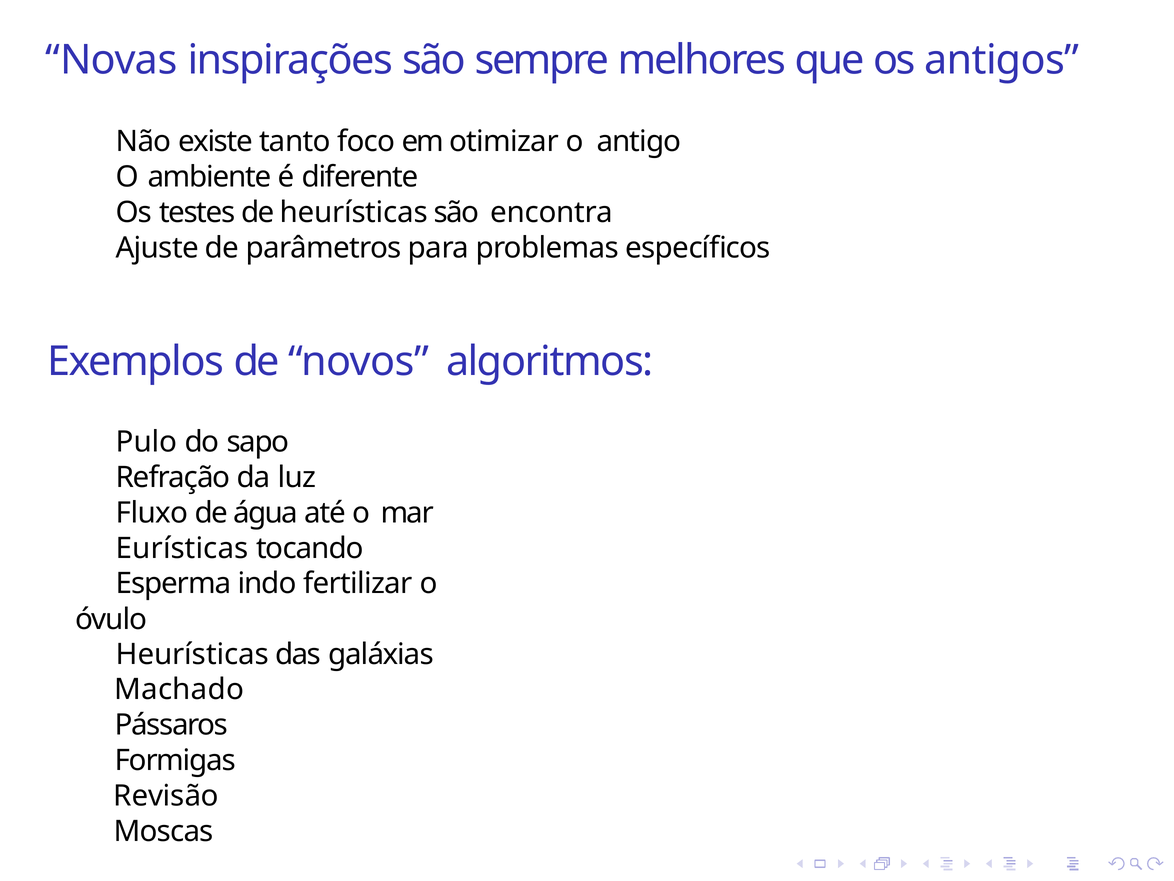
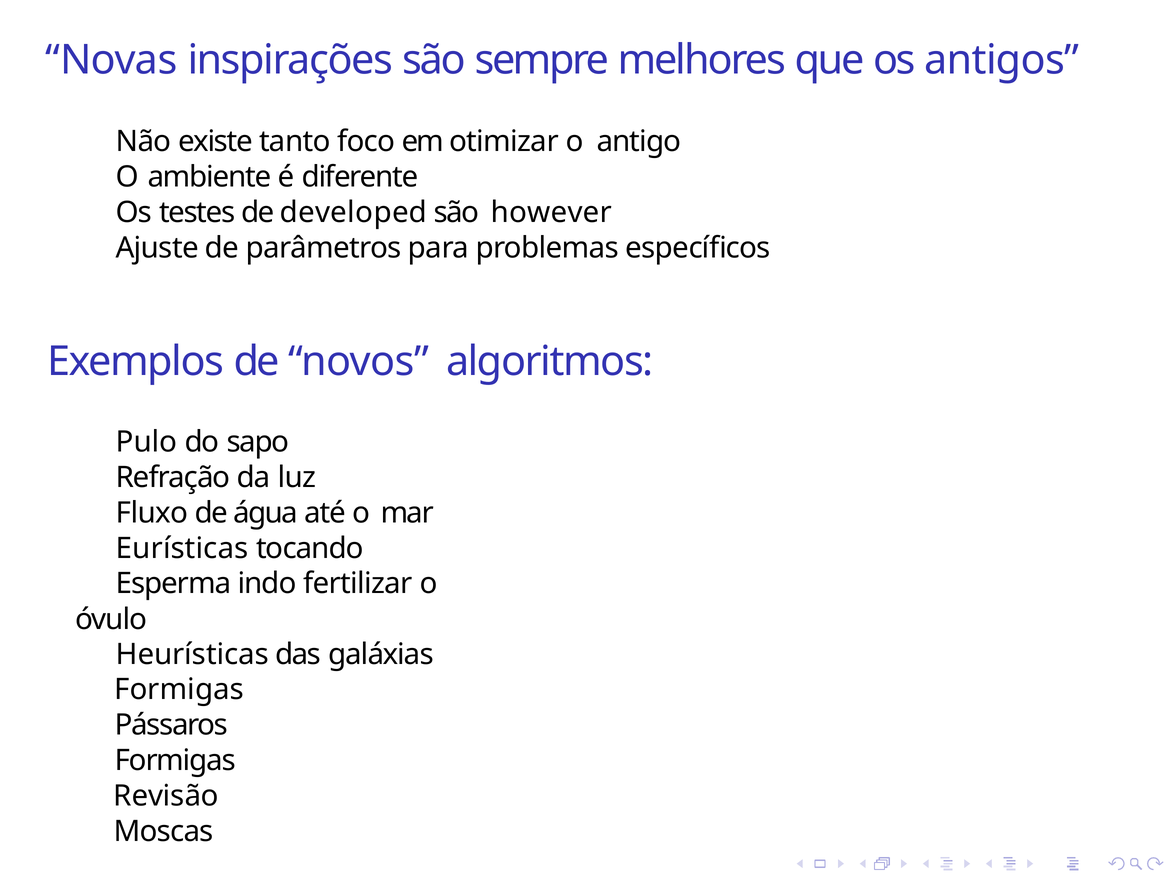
de heurísticas: heurísticas -> developed (353, 212)
encontra: encontra -> however (551, 212)
Machado: Machado -> Formigas (179, 690)
